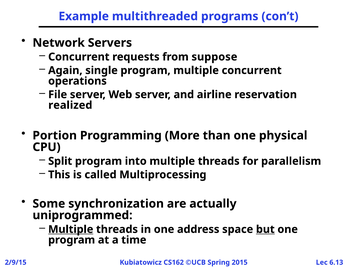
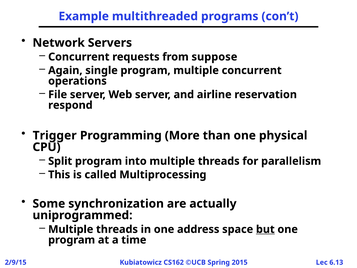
realized: realized -> respond (70, 105)
Portion: Portion -> Trigger (55, 135)
Multiple underline: present -> none (71, 229)
